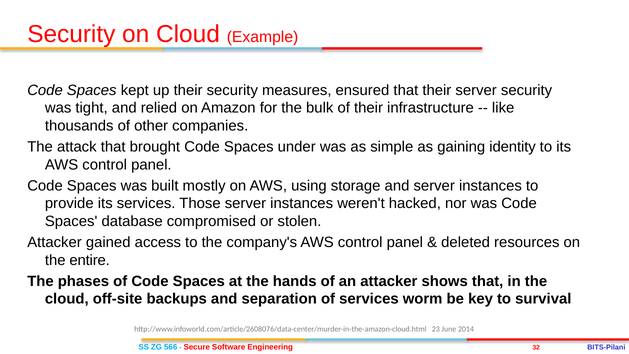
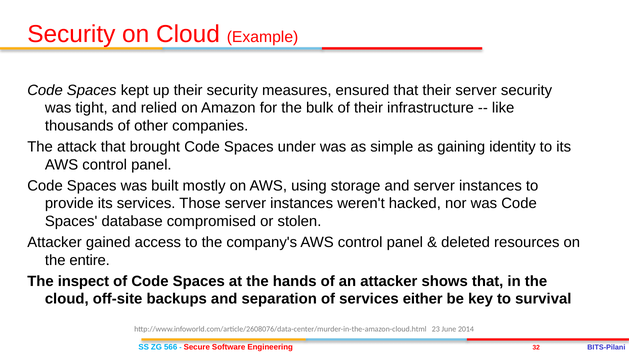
phases: phases -> inspect (83, 281)
worm: worm -> either (423, 299)
